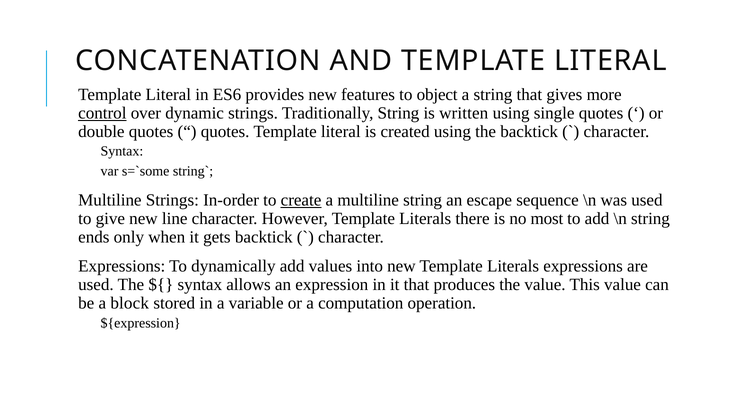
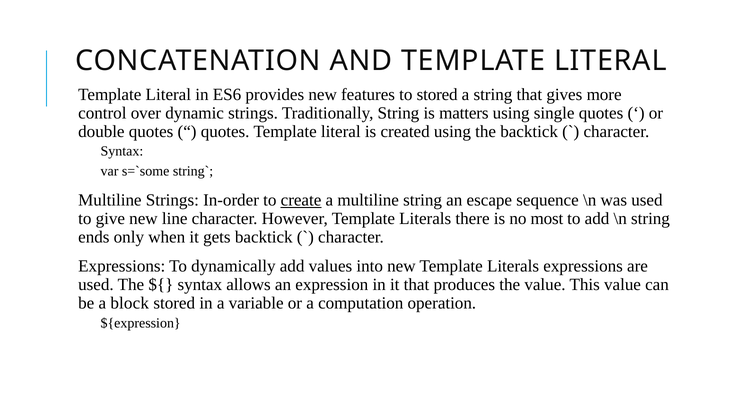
to object: object -> stored (437, 95)
control underline: present -> none (102, 113)
written: written -> matters (464, 113)
